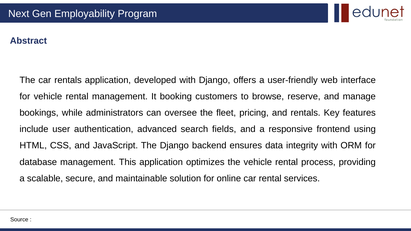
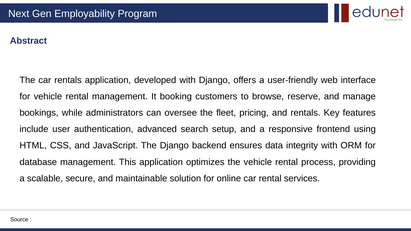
fields: fields -> setup (224, 129)
